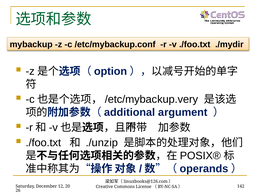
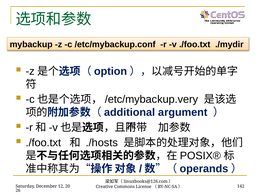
./unzip: ./unzip -> ./hosts (102, 143)
